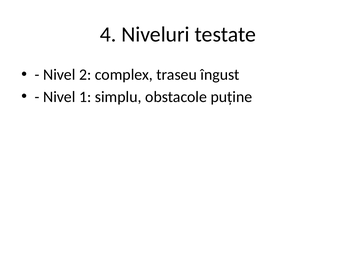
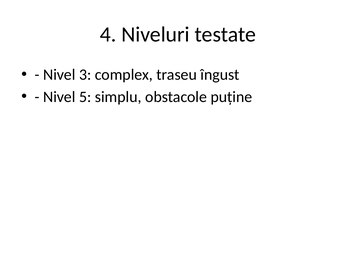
2: 2 -> 3 (85, 75)
1: 1 -> 5 (85, 97)
